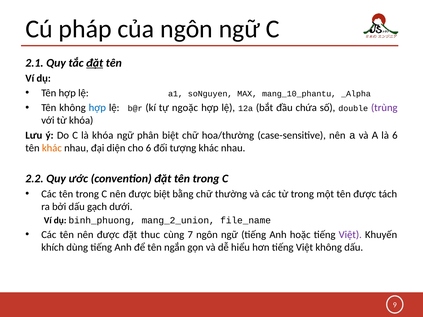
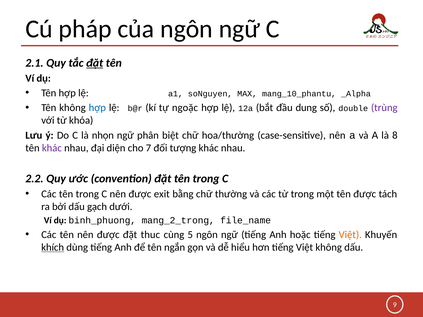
chứa: chứa -> dung (306, 108)
là khóa: khóa -> nhọn (103, 135)
là 6: 6 -> 8 (395, 135)
khác colour: orange -> purple (52, 148)
cho 6: 6 -> 7 (148, 148)
được biệt: biệt -> exit (162, 194)
mang_2_union: mang_2_union -> mang_2_trong (178, 221)
7: 7 -> 5 (190, 235)
Việt colour: purple -> orange (350, 235)
khích underline: none -> present (53, 247)
